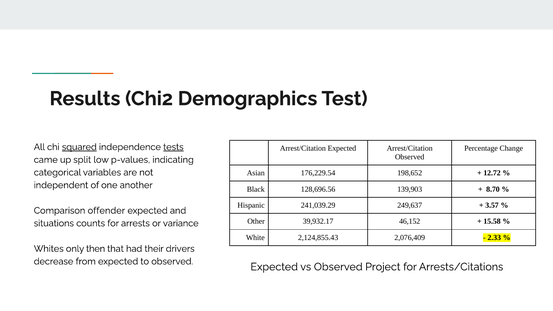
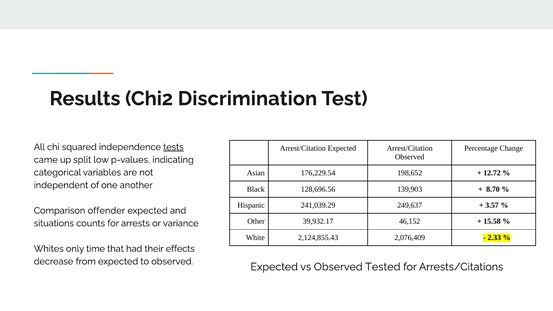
Demographics: Demographics -> Discrimination (248, 99)
squared underline: present -> none (79, 147)
then: then -> time (96, 249)
drivers: drivers -> effects (180, 249)
Project: Project -> Tested (383, 267)
